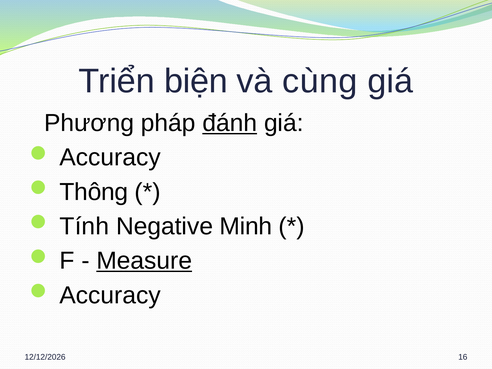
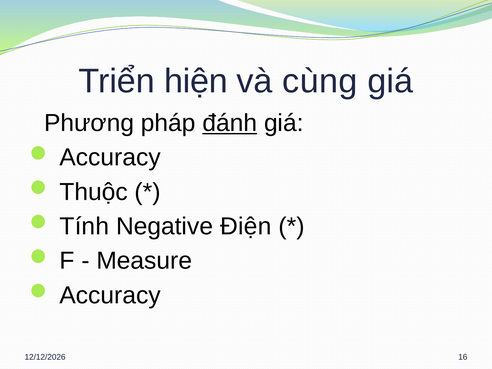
biện: biện -> hiện (196, 81)
Thông: Thông -> Thuộc (94, 192)
Minh: Minh -> Điện (246, 226)
Measure underline: present -> none (144, 261)
